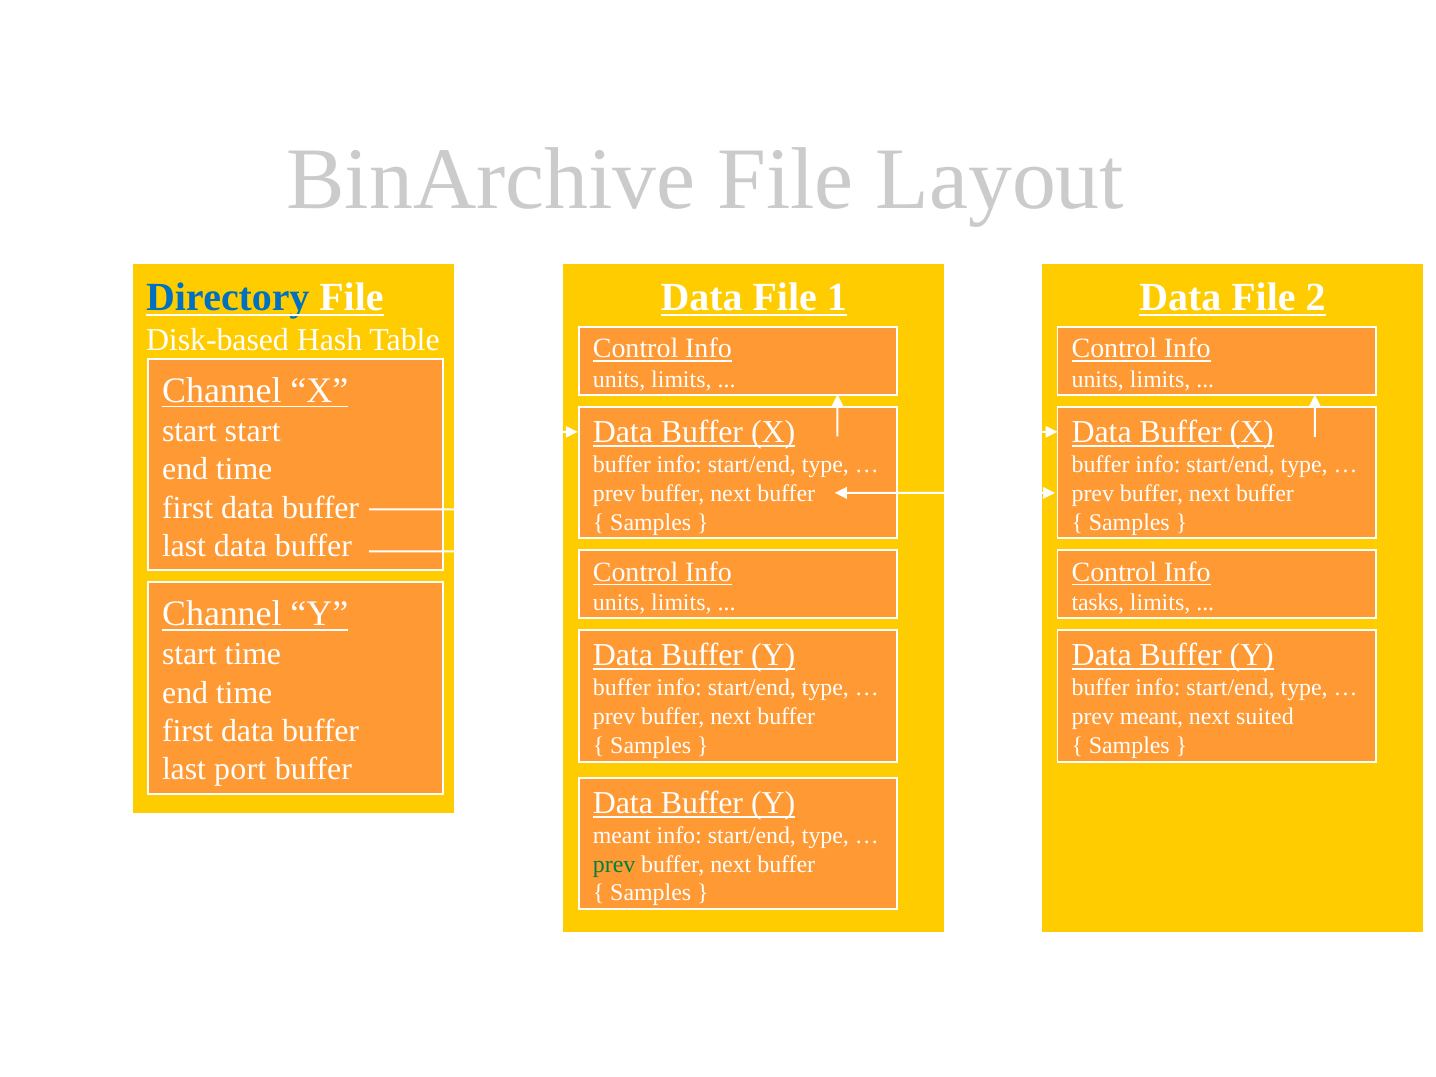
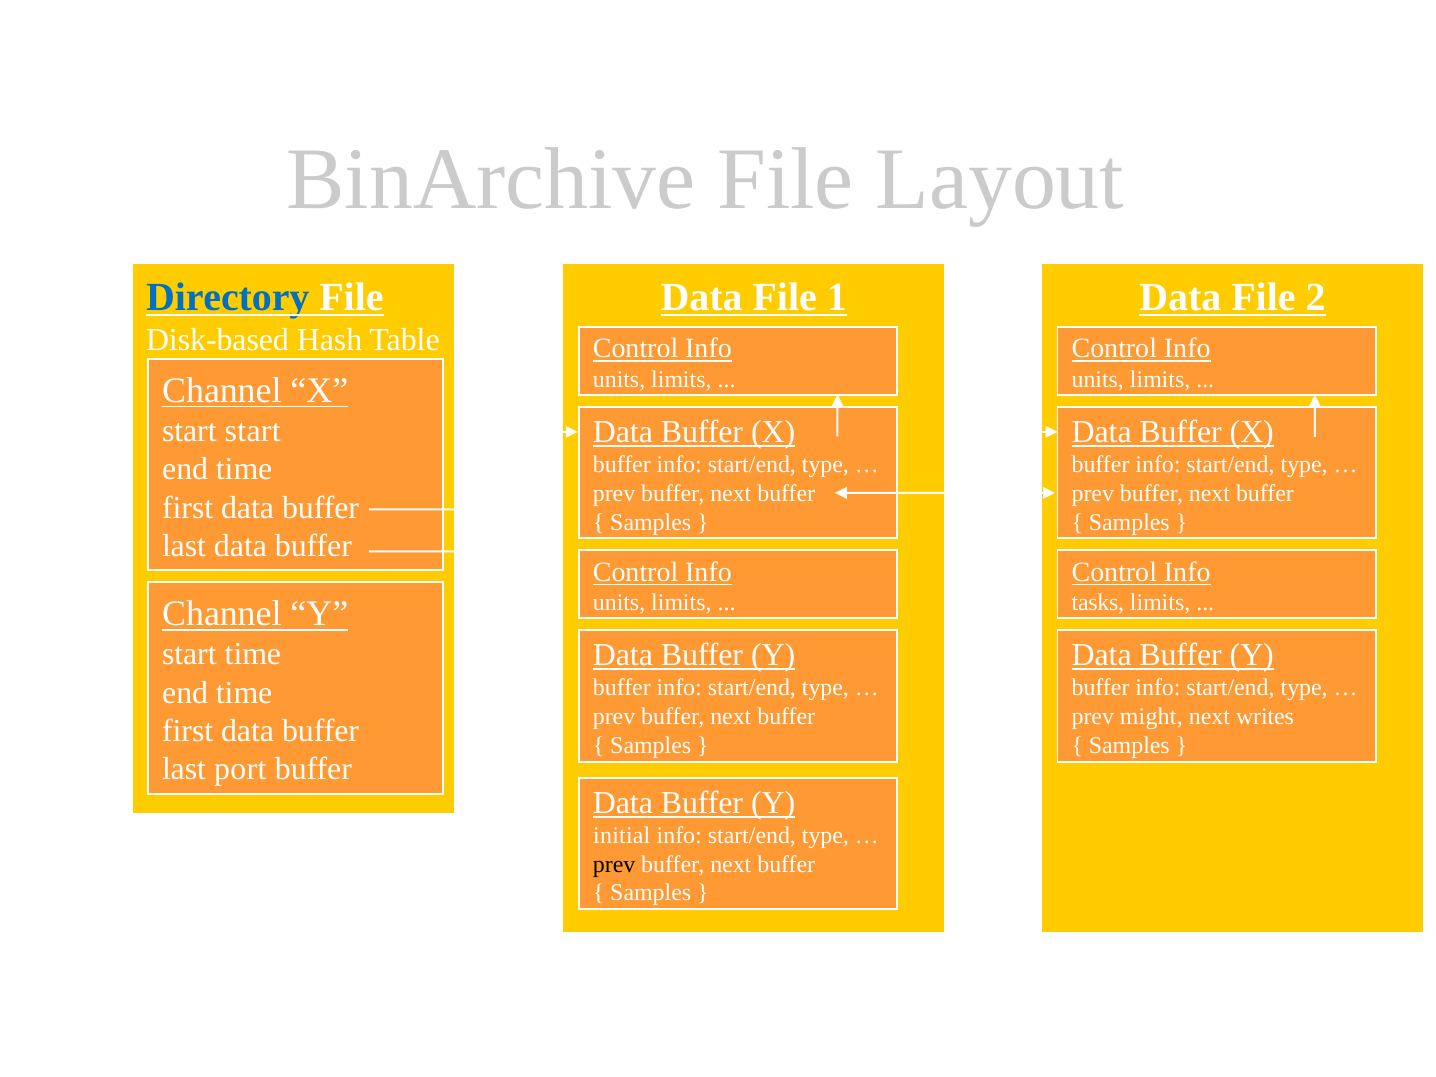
prev meant: meant -> might (1151, 717)
suited: suited -> writes (1265, 717)
meant: meant -> initial (622, 836)
prev colour: green -> black (614, 864)
